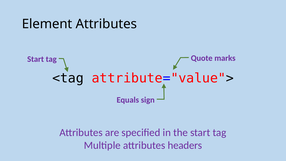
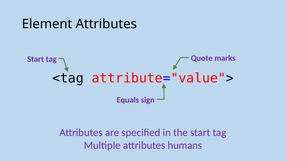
headers: headers -> humans (185, 145)
